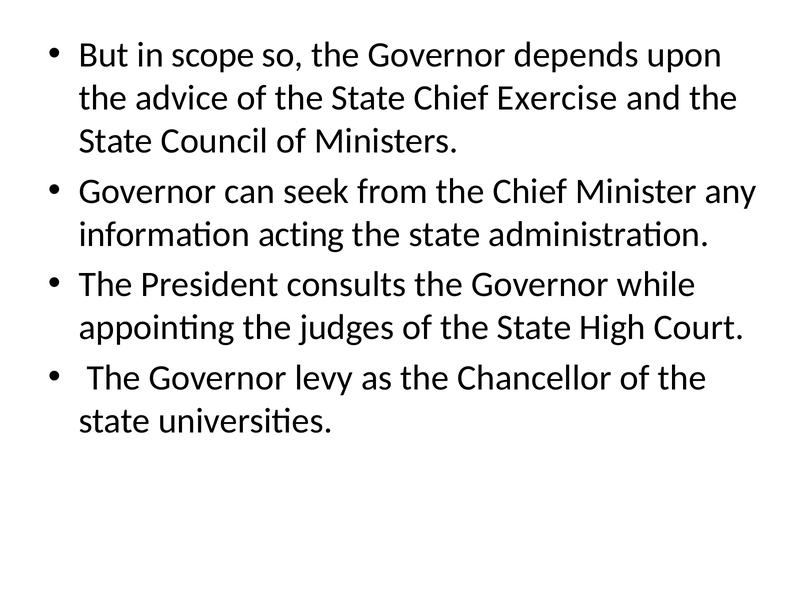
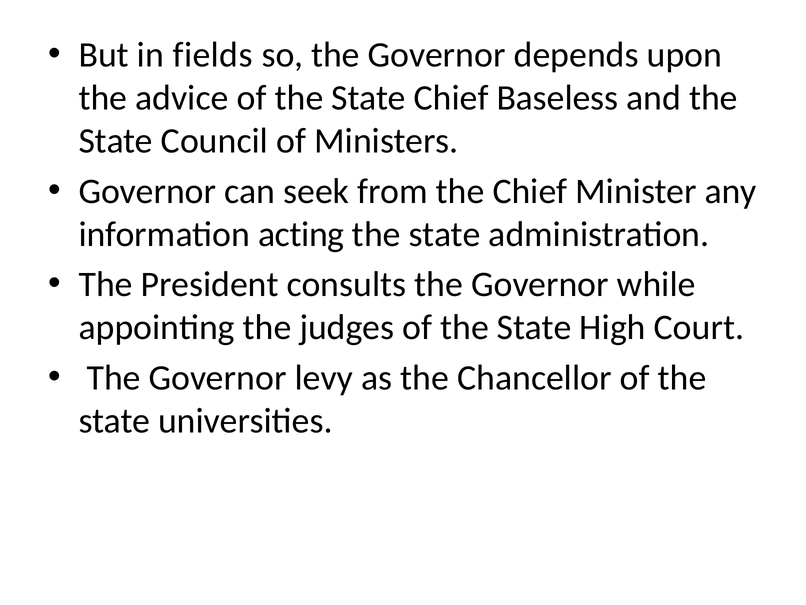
scope: scope -> fields (213, 55)
Exercise: Exercise -> Baseless (557, 98)
